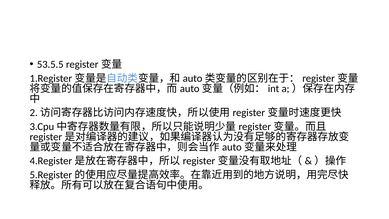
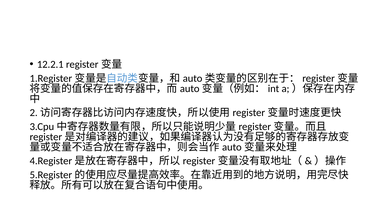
53.5.5: 53.5.5 -> 12.2.1 (50, 64)
